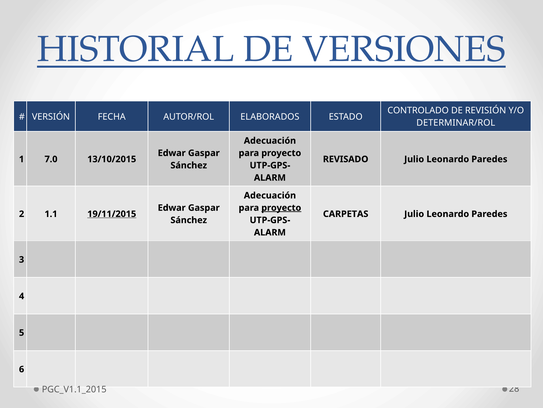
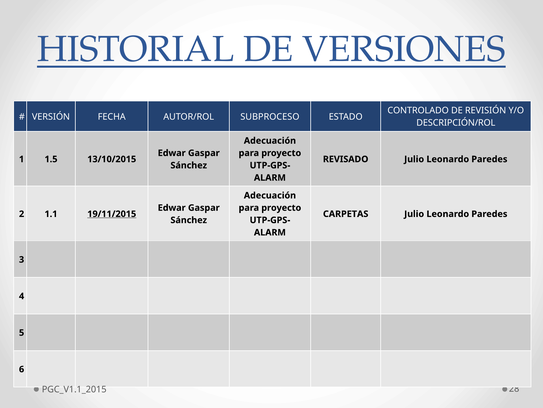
ELABORADOS: ELABORADOS -> SUBPROCESO (270, 117)
DETERMINAR/ROL: DETERMINAR/ROL -> DESCRIPCIÓN/ROL (456, 123)
7.0: 7.0 -> 1.5 (51, 159)
proyecto underline: present -> none (281, 207)
